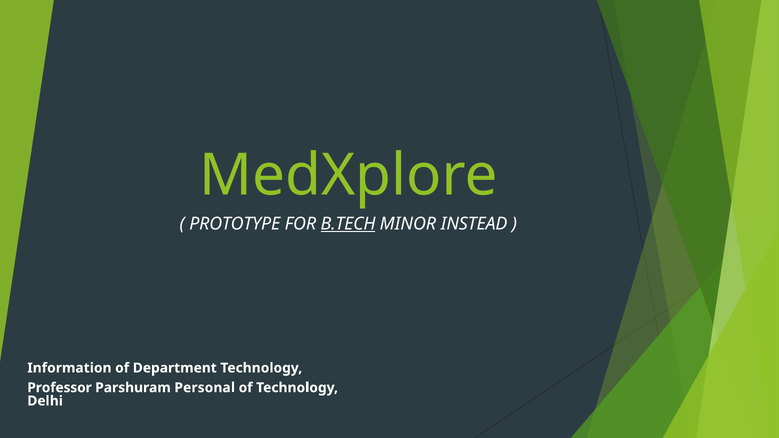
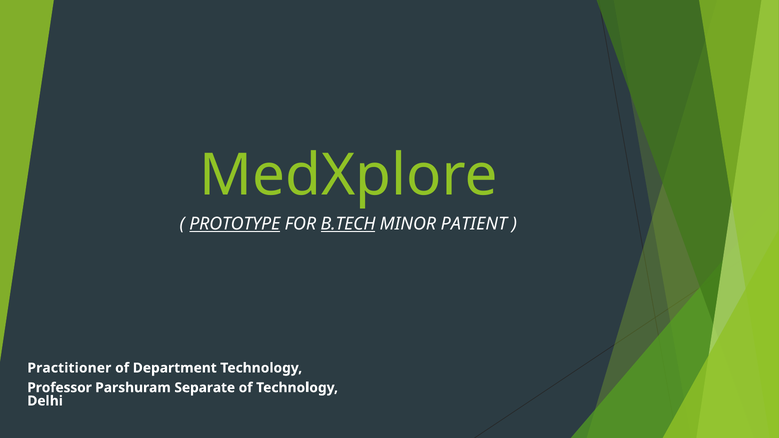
PROTOTYPE underline: none -> present (235, 224)
INSTEAD: INSTEAD -> PATIENT (474, 224)
Information: Information -> Practitioner (69, 368)
Personal: Personal -> Separate (205, 388)
